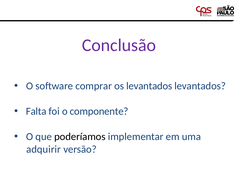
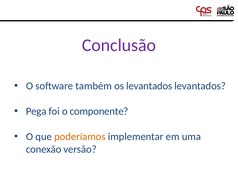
comprar: comprar -> também (94, 86)
Falta: Falta -> Pega (36, 112)
poderíamos colour: black -> orange (80, 137)
adquirir: adquirir -> conexão (44, 150)
